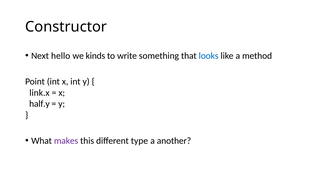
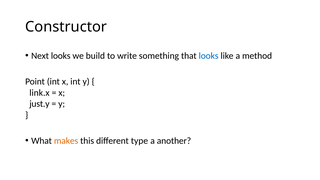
Next hello: hello -> looks (61, 56)
kinds: kinds -> build (95, 56)
half.y: half.y -> just.y (39, 104)
makes colour: purple -> orange (66, 141)
